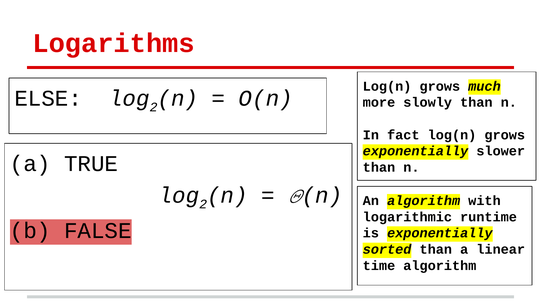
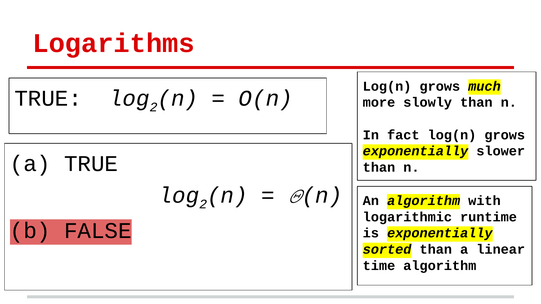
ELSE: ELSE -> TRUE (48, 99)
